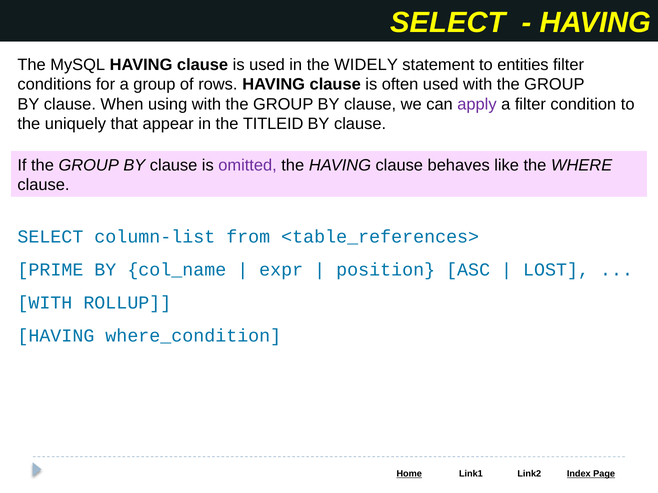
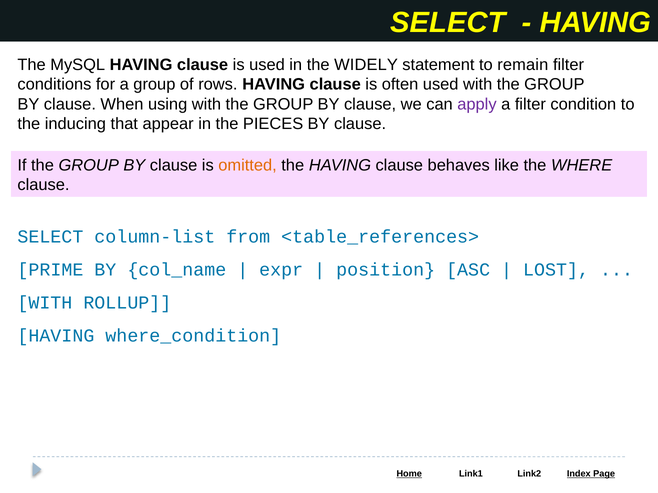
entities: entities -> remain (523, 65)
uniquely: uniquely -> inducing (75, 124)
TITLEID: TITLEID -> PIECES (273, 124)
omitted colour: purple -> orange (248, 165)
